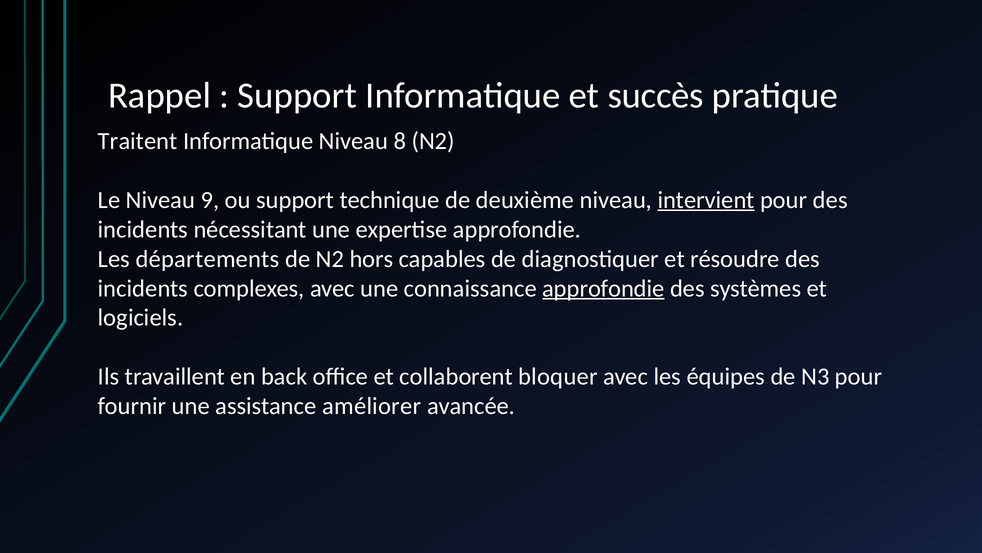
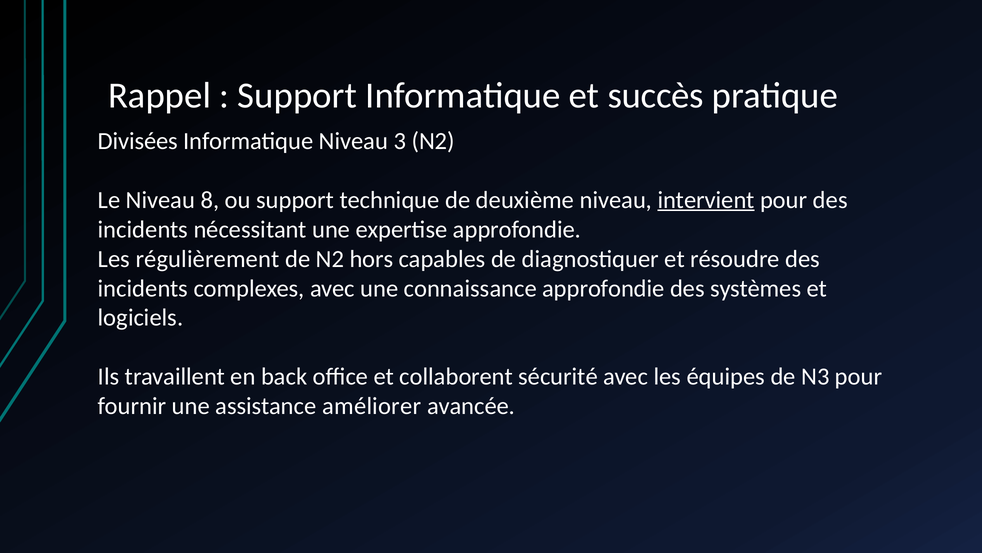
Traitent: Traitent -> Divisées (138, 141)
8: 8 -> 3 (400, 141)
9: 9 -> 8 (210, 200)
départements: départements -> régulièrement (208, 259)
approfondie underline: present -> none (603, 288)
bloquer: bloquer -> sécurité (558, 377)
